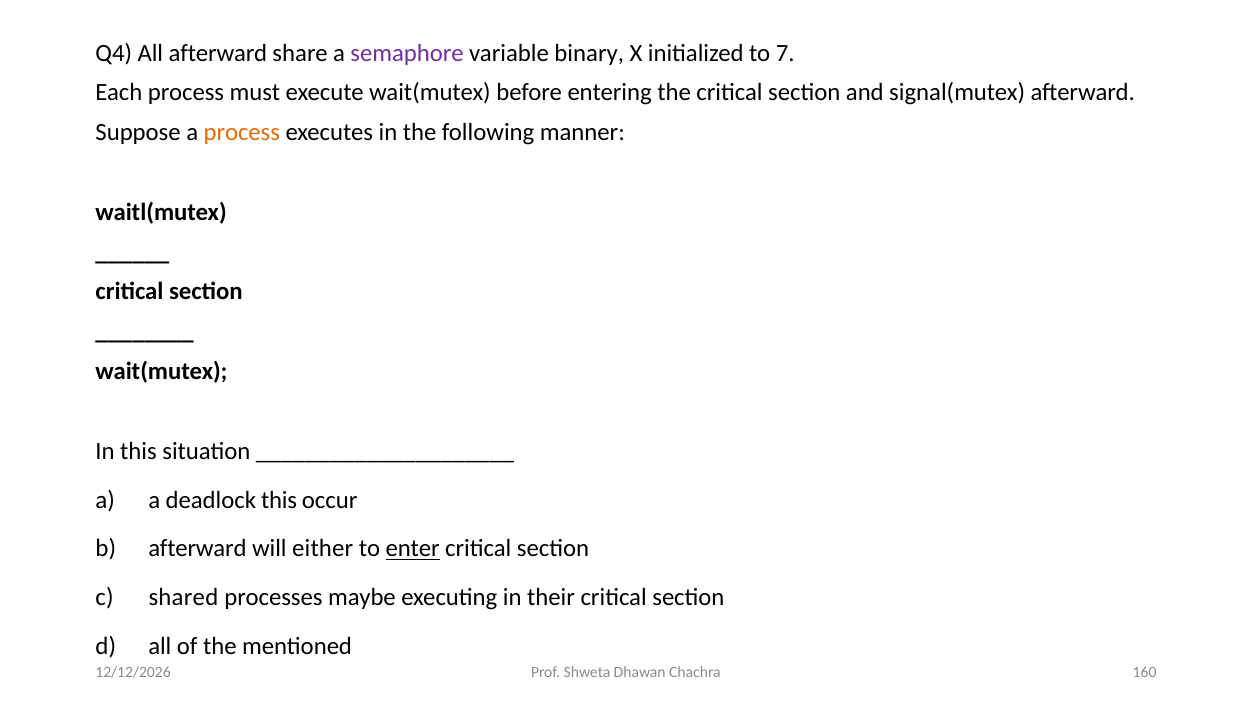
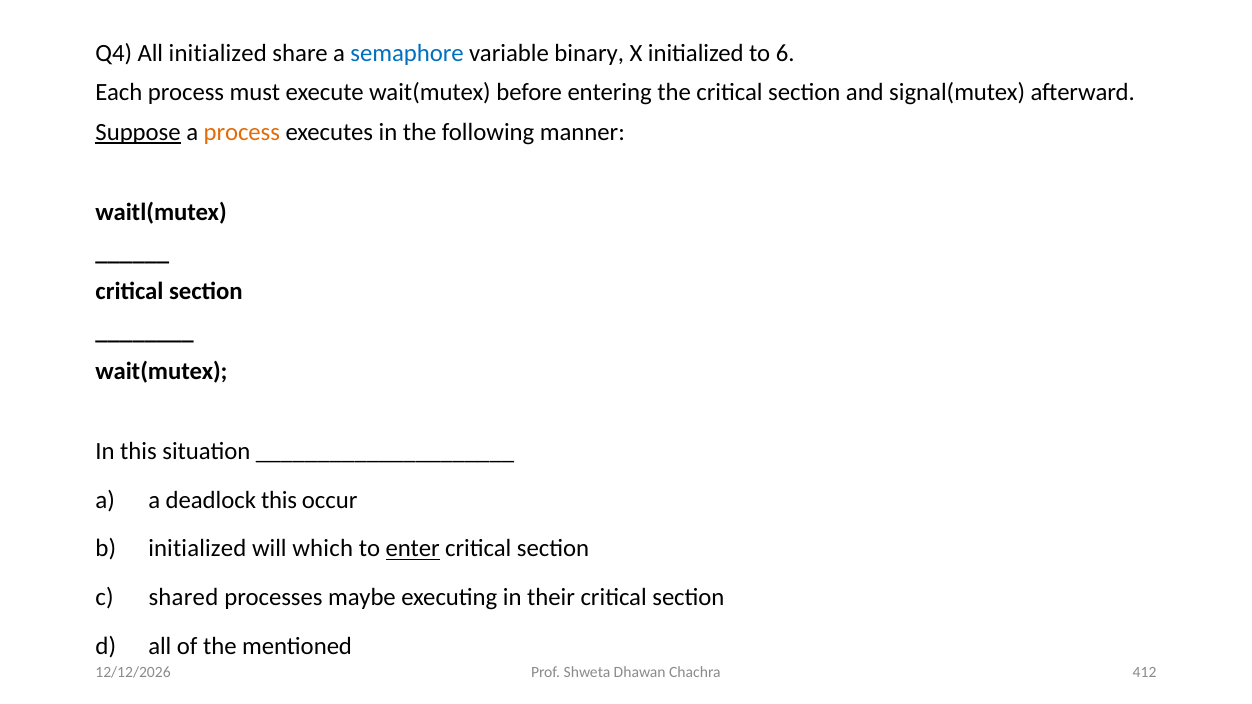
All afterward: afterward -> initialized (218, 53)
semaphore colour: purple -> blue (407, 53)
7: 7 -> 6 (785, 53)
Suppose underline: none -> present (138, 133)
afterward: afterward -> initialized (197, 549)
either: either -> which (323, 549)
160: 160 -> 412 (1145, 672)
